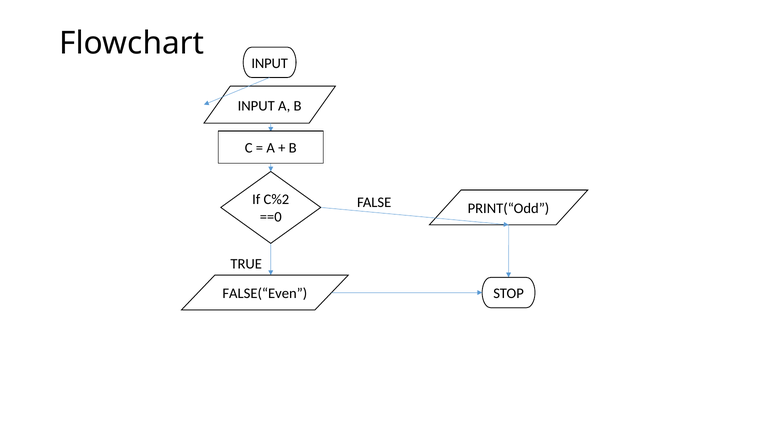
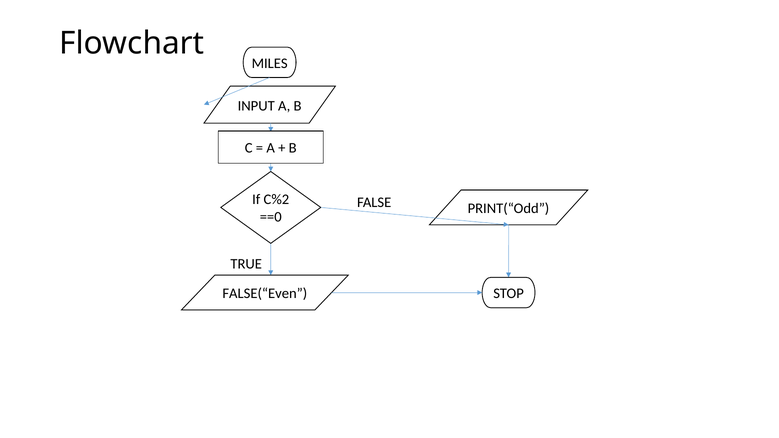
Flowchart INPUT: INPUT -> MILES (270, 63)
